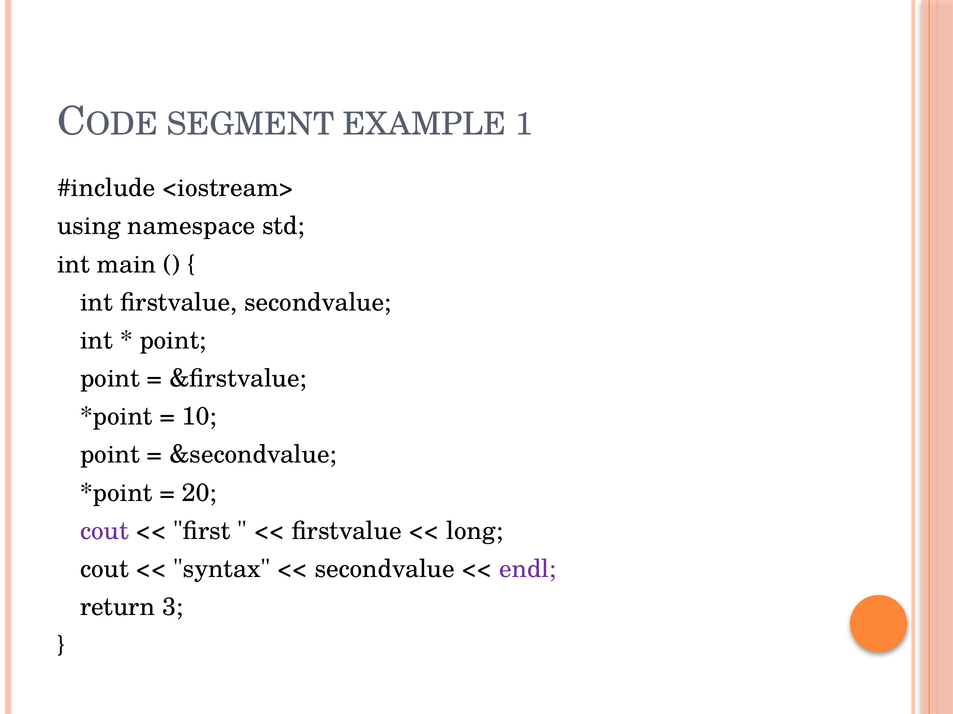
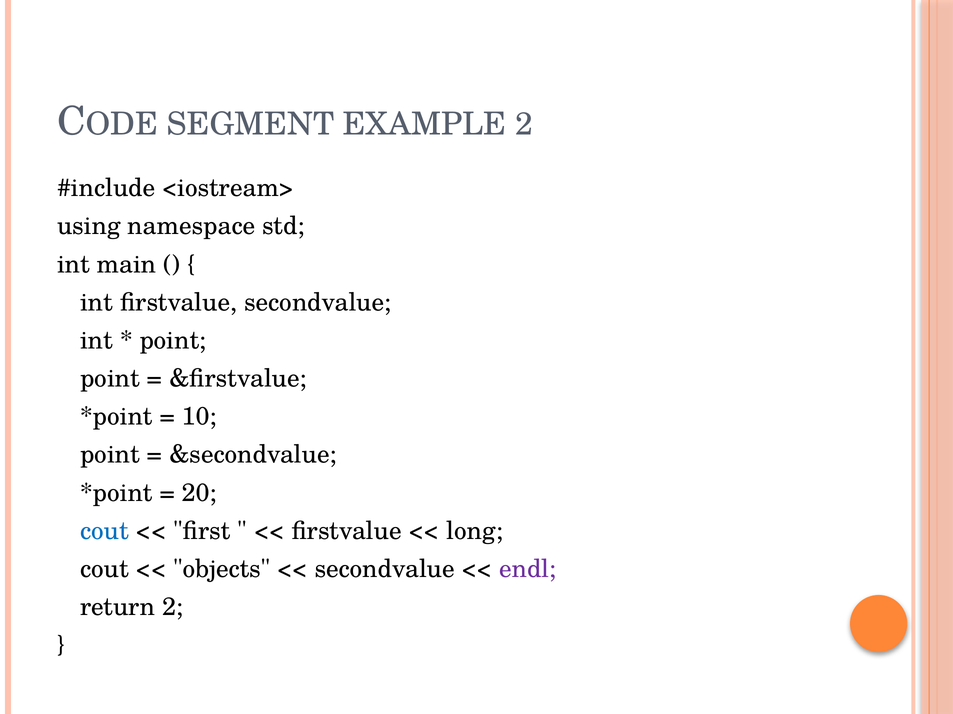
EXAMPLE 1: 1 -> 2 (524, 125)
cout colour: purple -> blue (105, 531)
syntax: syntax -> objects (222, 570)
return 3: 3 -> 2 (173, 608)
